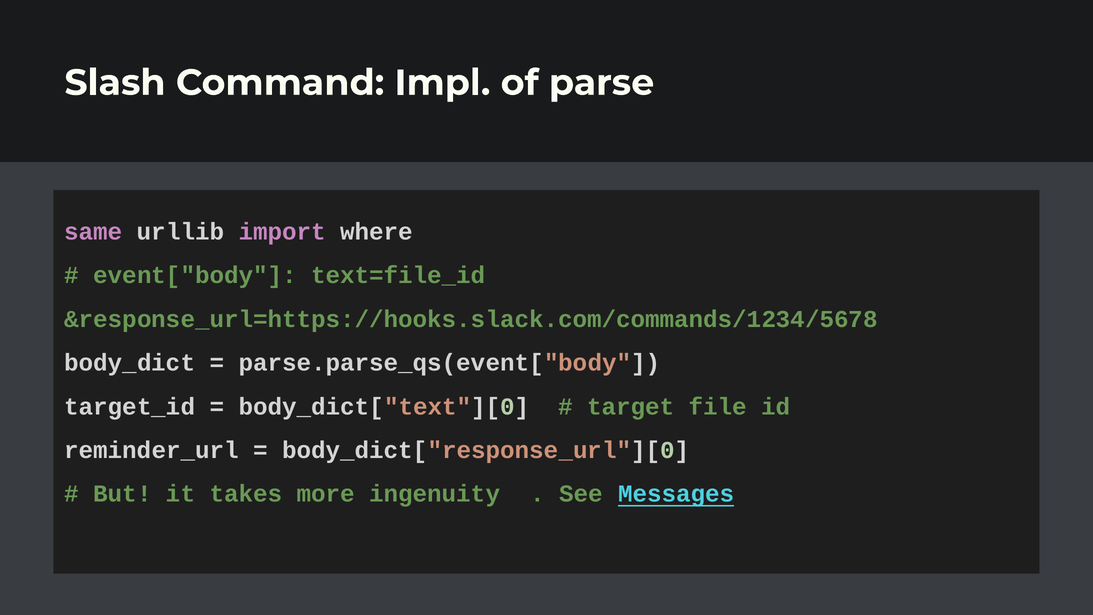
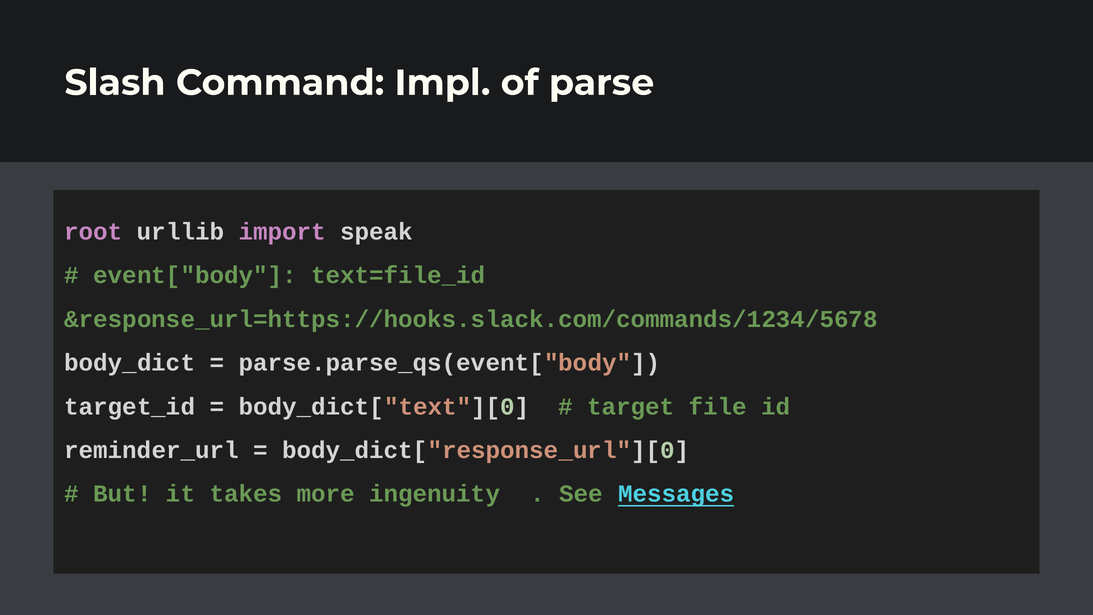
same: same -> root (93, 232)
where: where -> speak (377, 232)
